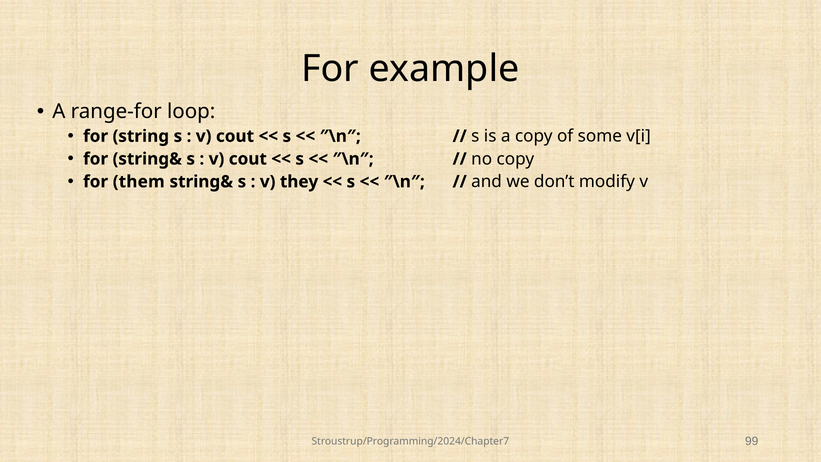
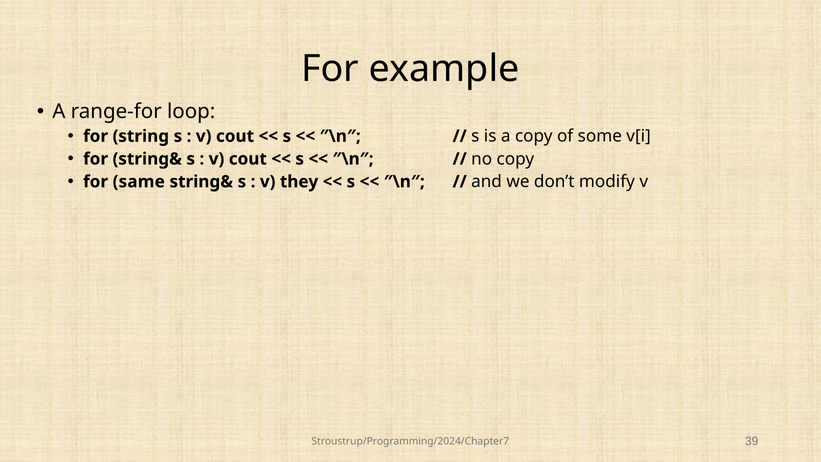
them: them -> same (139, 182)
99: 99 -> 39 (752, 441)
